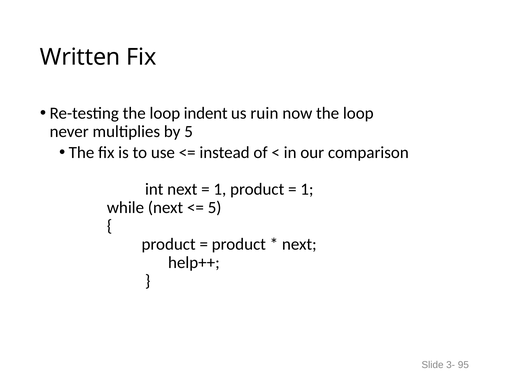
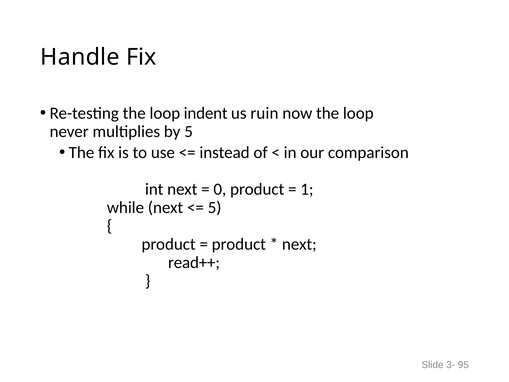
Written: Written -> Handle (80, 57)
1: 1 -> 0 (220, 189)
help++: help++ -> read++ (194, 262)
